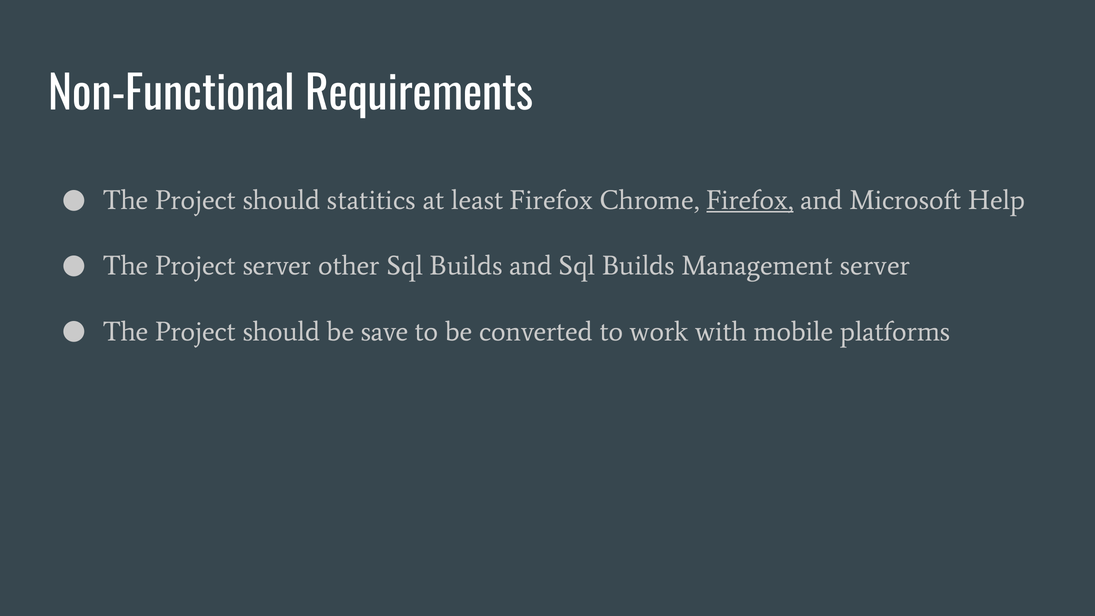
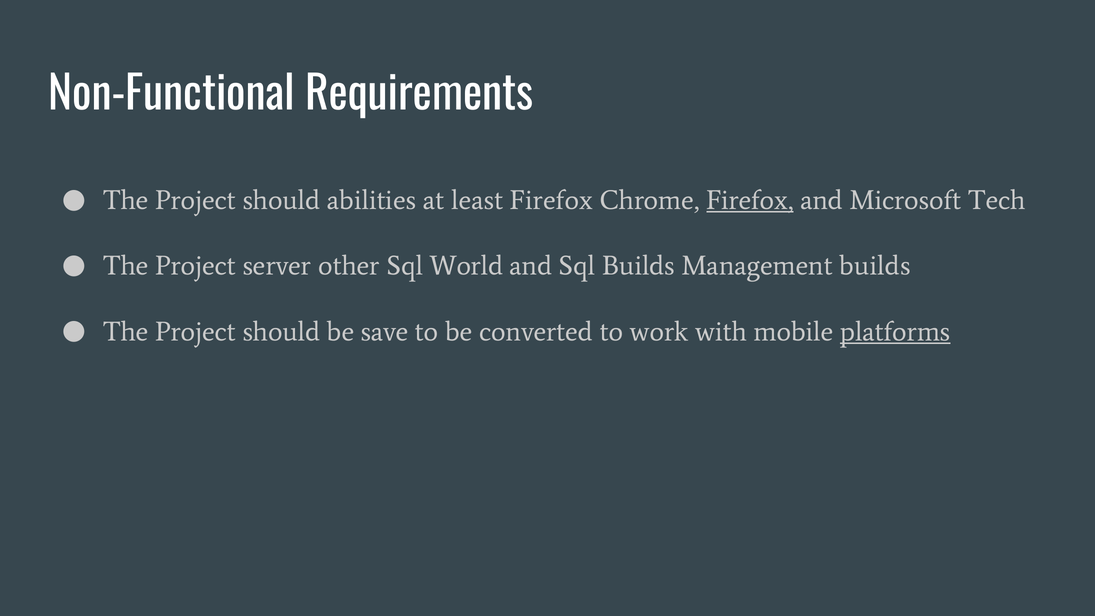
statitics: statitics -> abilities (371, 200)
Help: Help -> Tech (997, 200)
Builds: Builds -> World (466, 266)
Management server: server -> builds (875, 266)
platforms underline: none -> present (895, 332)
